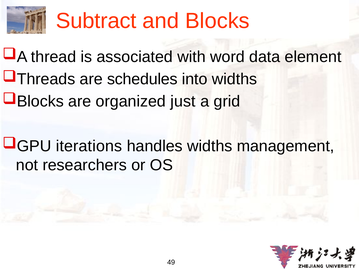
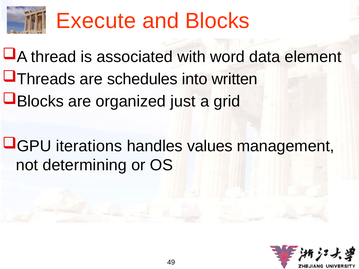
Subtract: Subtract -> Execute (96, 21)
into widths: widths -> written (235, 79)
handles widths: widths -> values (210, 146)
researchers: researchers -> determining (85, 165)
